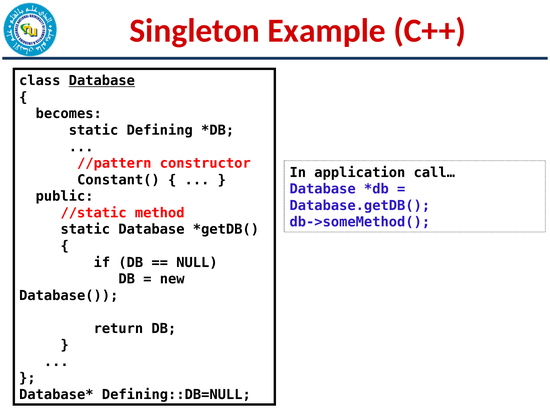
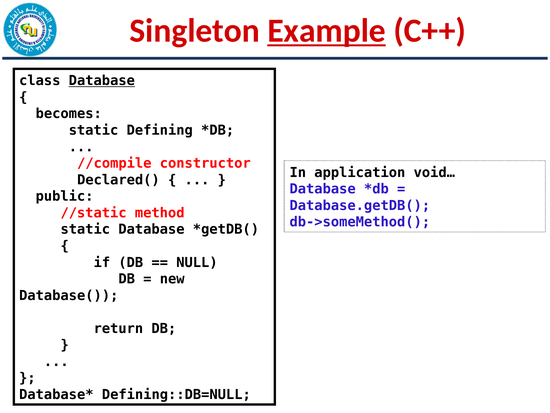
Example underline: none -> present (327, 31)
//pattern: //pattern -> //compile (114, 163)
call…: call… -> void… (434, 172)
Constant(: Constant( -> Declared( (118, 180)
